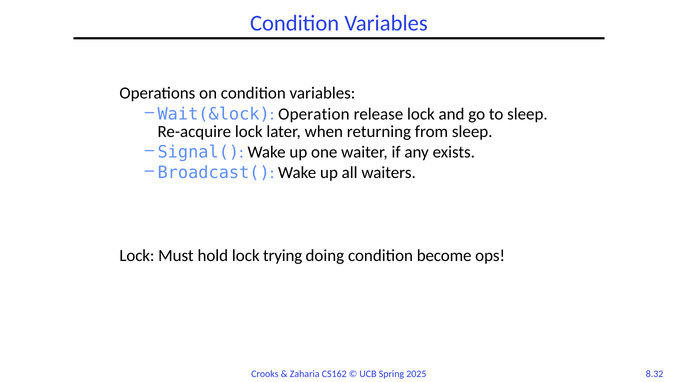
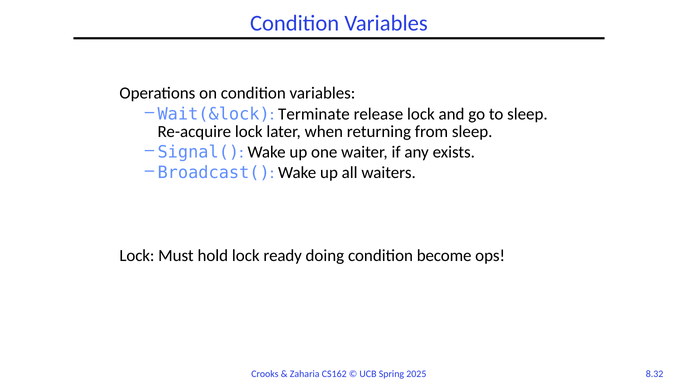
Operation: Operation -> Terminate (314, 114)
trying: trying -> ready (283, 255)
